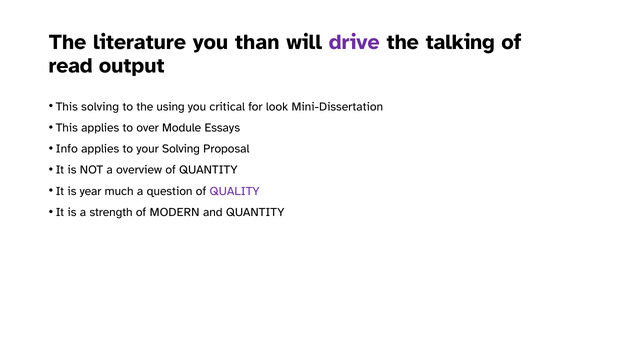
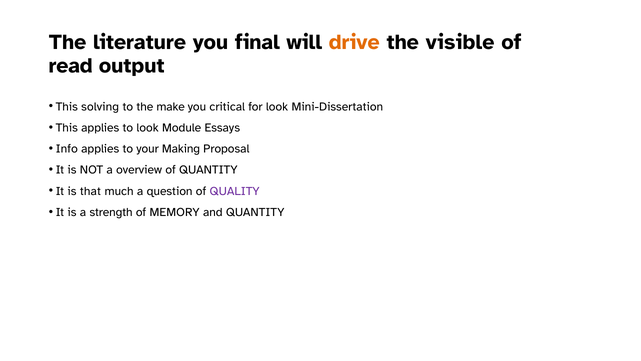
than: than -> final (257, 42)
drive colour: purple -> orange (354, 42)
talking: talking -> visible (460, 42)
using: using -> make (171, 106)
to over: over -> look (148, 128)
your Solving: Solving -> Making (181, 149)
year: year -> that (90, 191)
MODERN: MODERN -> MEMORY (175, 212)
